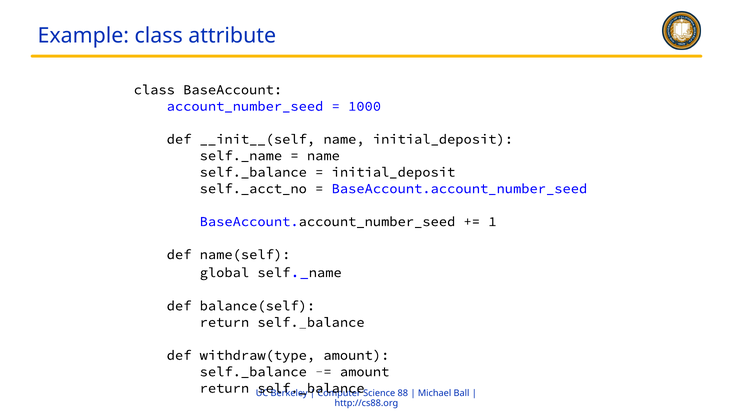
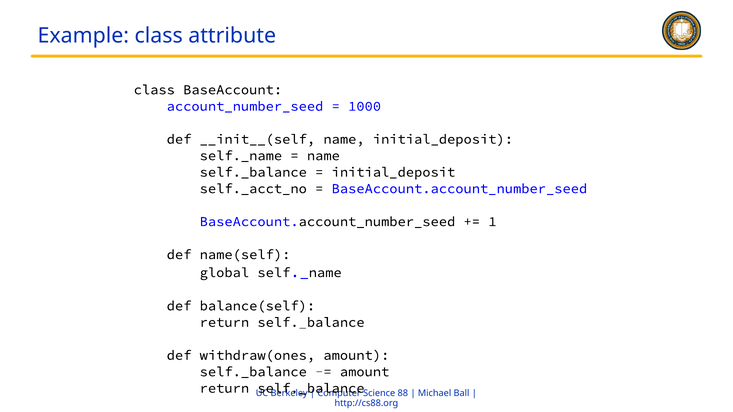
withdraw(type: withdraw(type -> withdraw(ones (257, 356)
